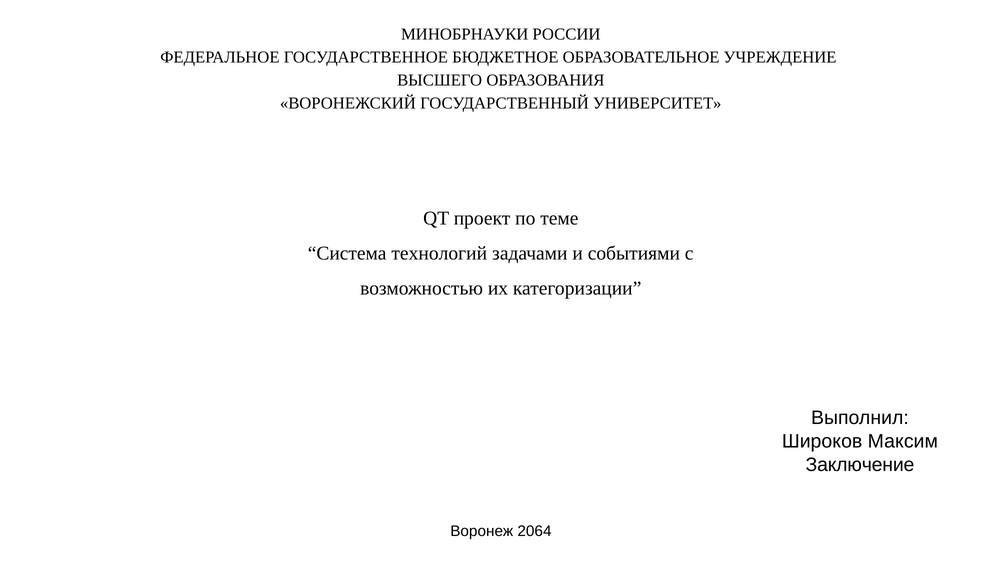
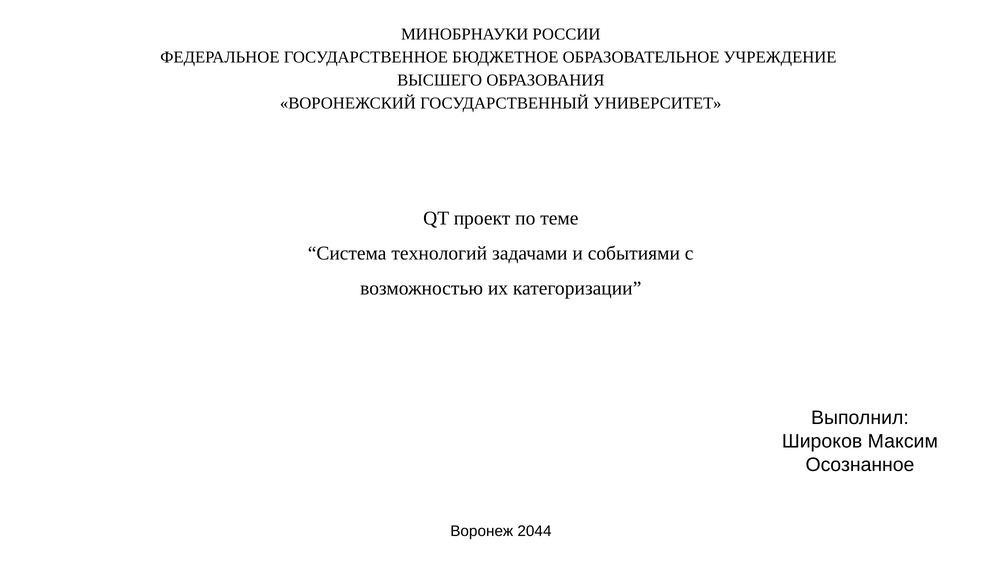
Заключение: Заключение -> Осознанное (860, 465)
2064: 2064 -> 2044 (534, 532)
